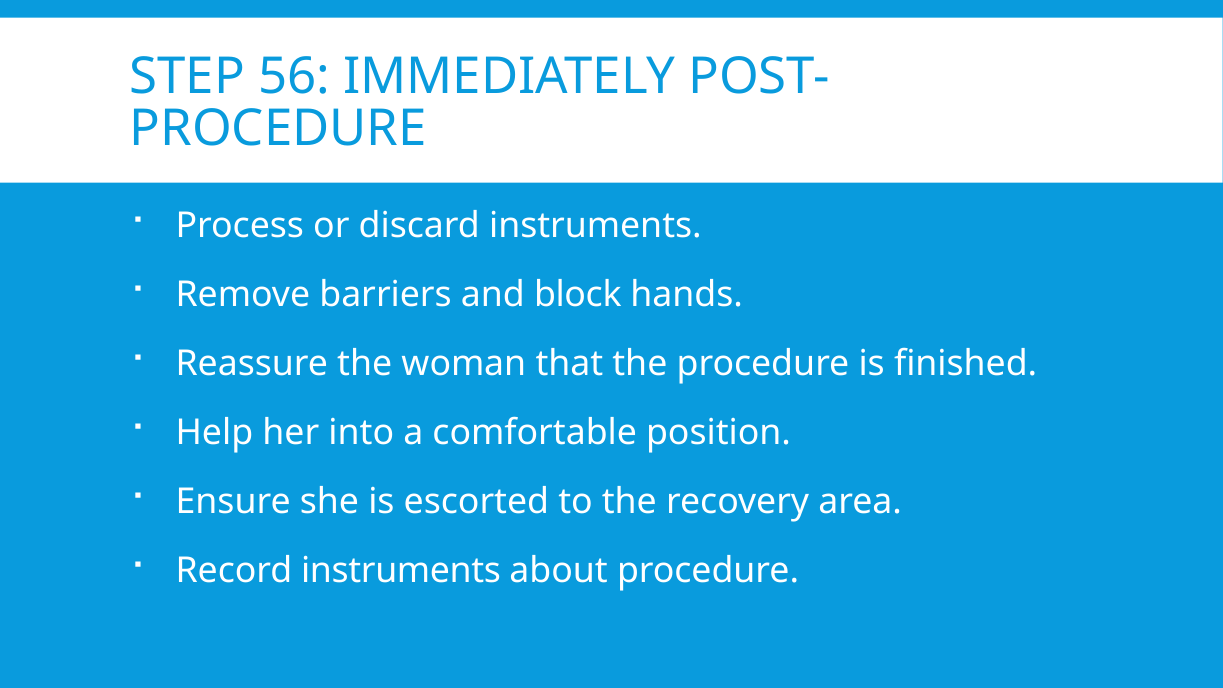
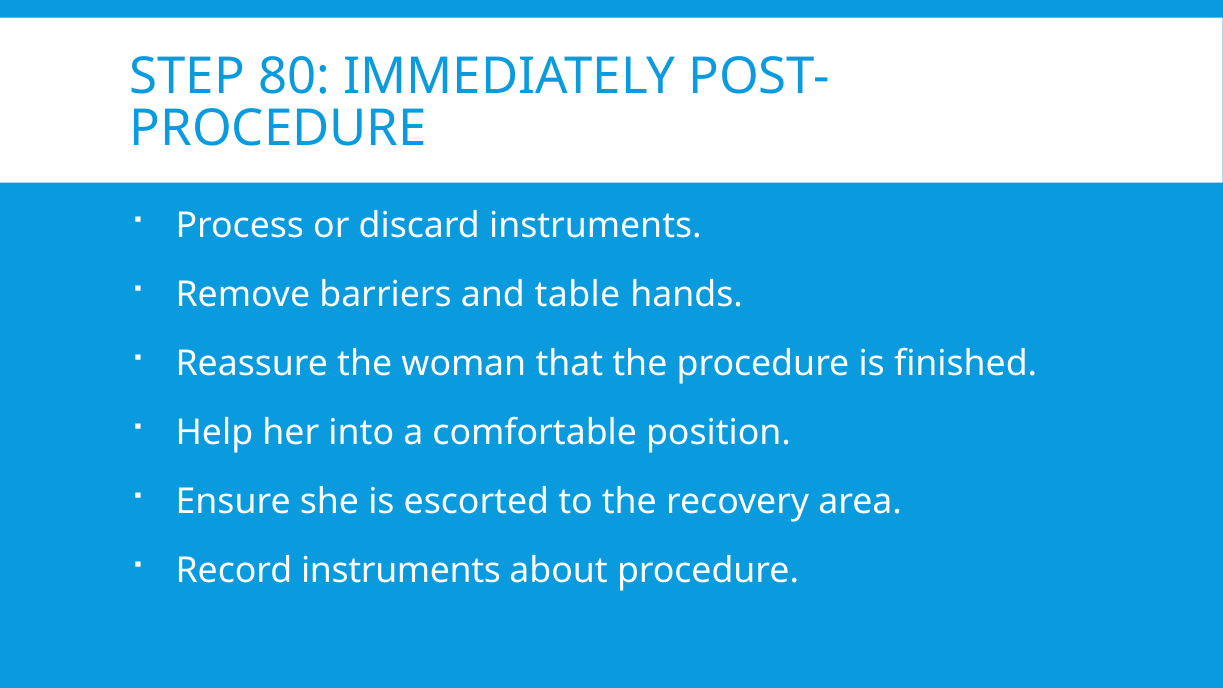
56: 56 -> 80 (294, 77)
block: block -> table (577, 295)
